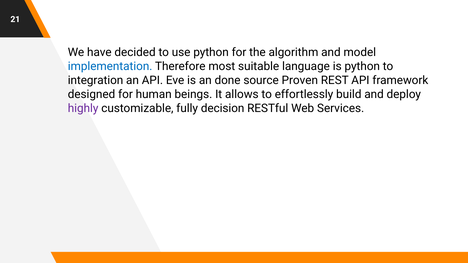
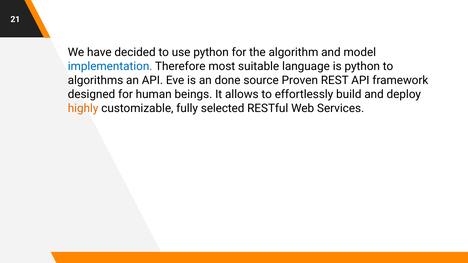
integration: integration -> algorithms (96, 80)
highly colour: purple -> orange (83, 108)
decision: decision -> selected (223, 108)
